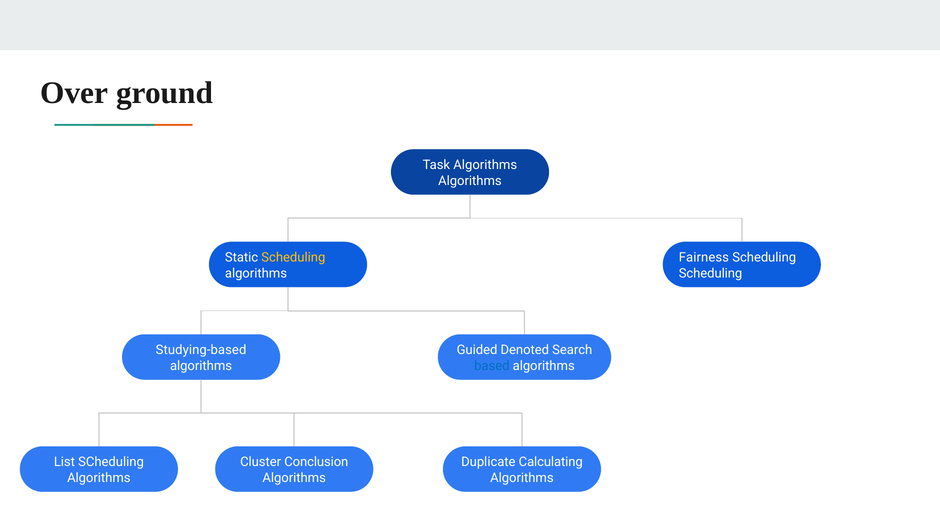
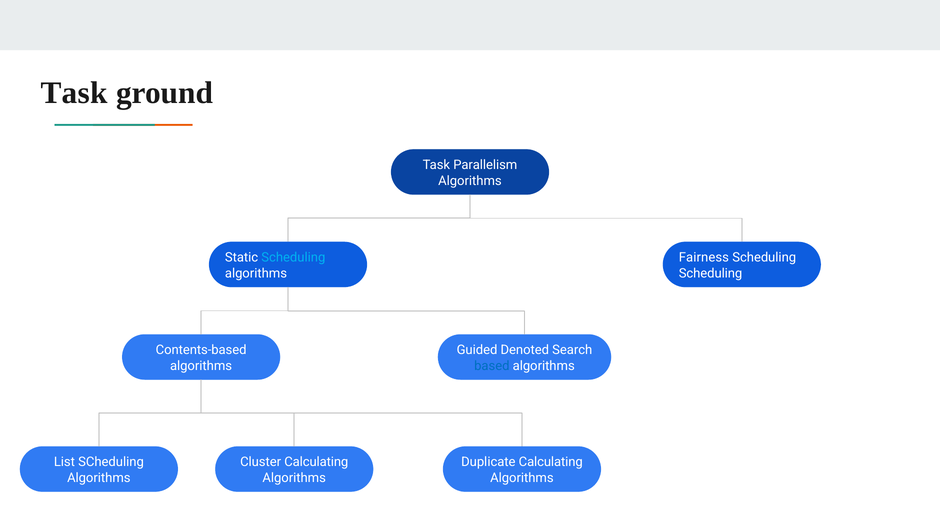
Over: Over -> Task (74, 93)
Task Algorithms: Algorithms -> Parallelism (485, 165)
Scheduling colour: yellow -> light blue (293, 257)
Studying-based: Studying-based -> Contents-based (201, 350)
Cluster Conclusion: Conclusion -> Calculating (316, 462)
